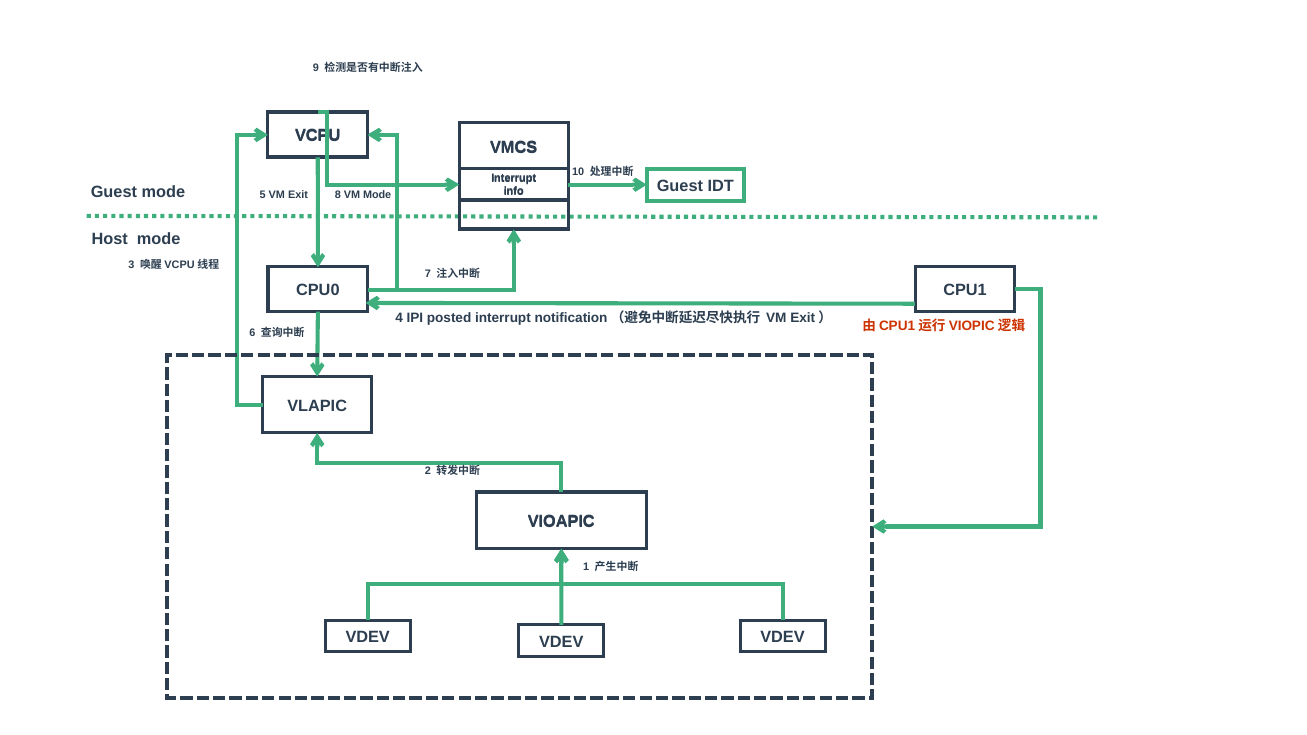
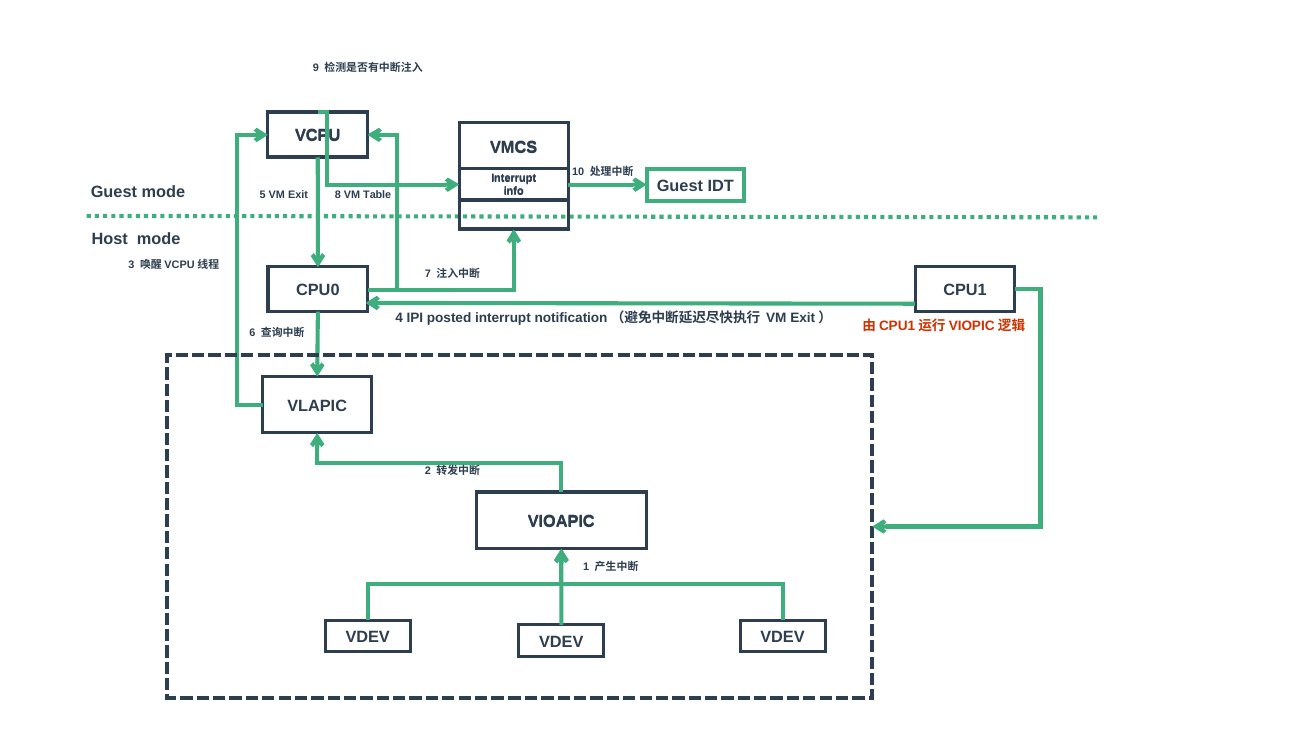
VM Mode: Mode -> Table (377, 195)
